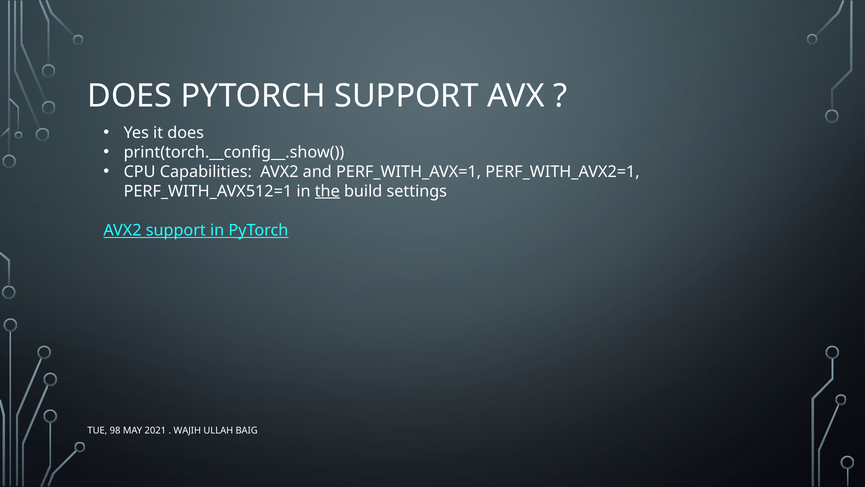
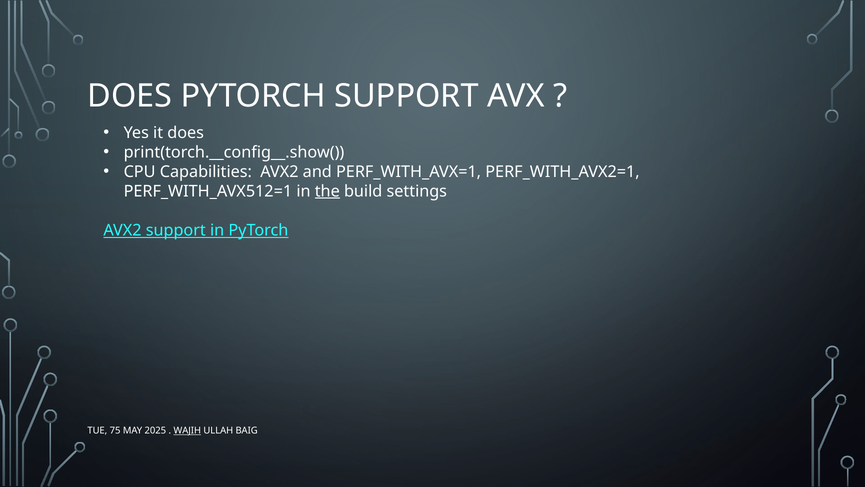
98: 98 -> 75 (115, 430)
2021: 2021 -> 2025 (155, 430)
WAJIH underline: none -> present (187, 430)
